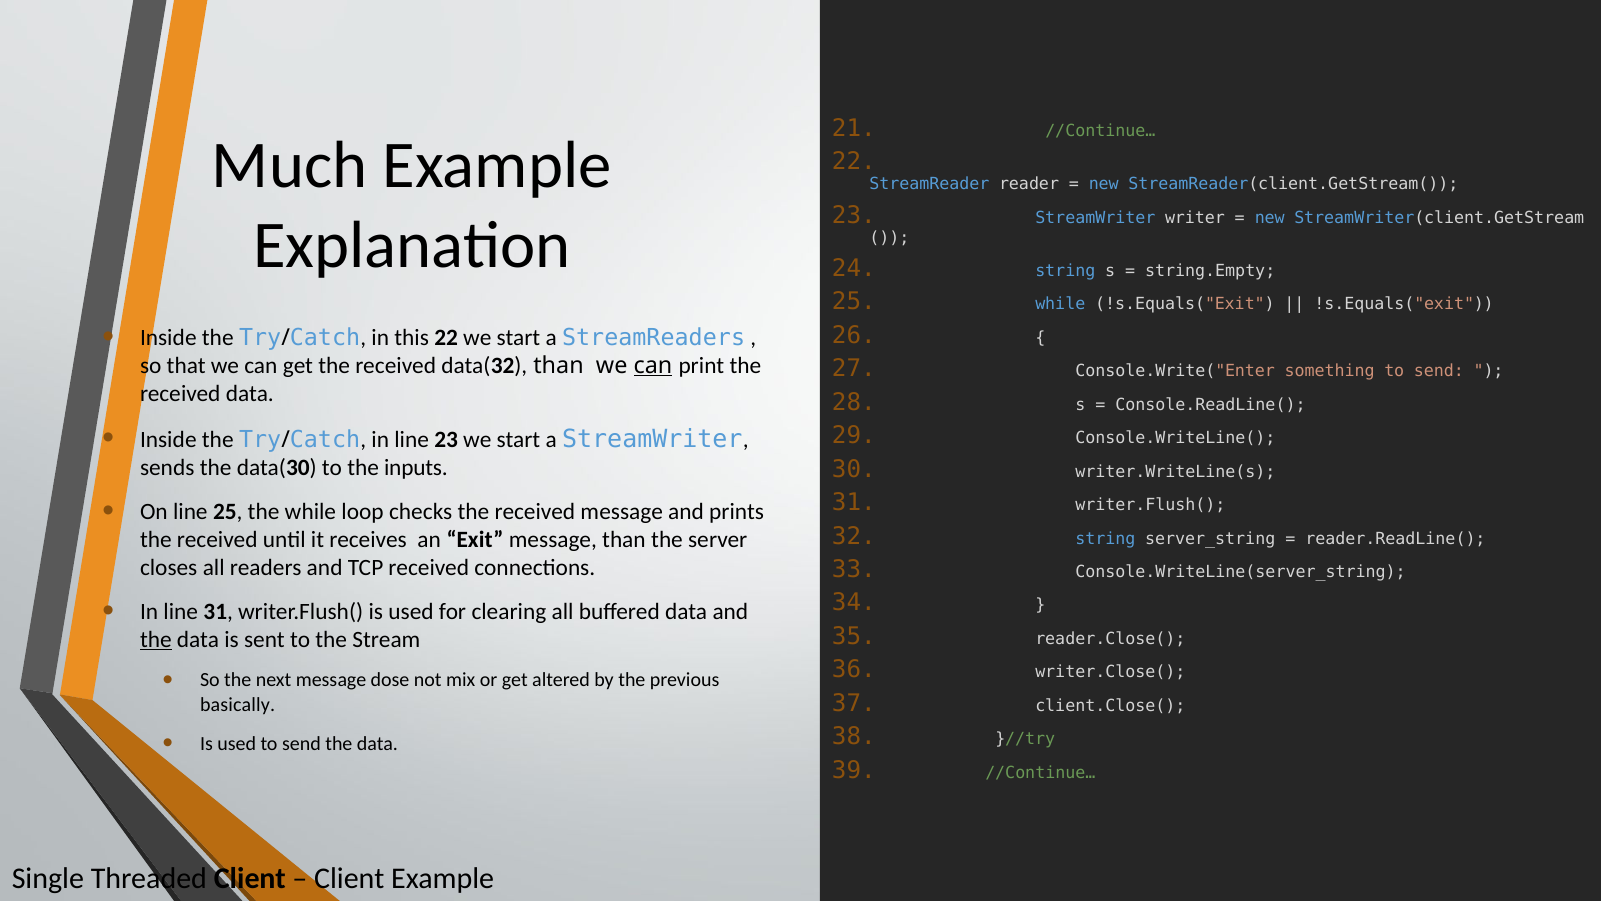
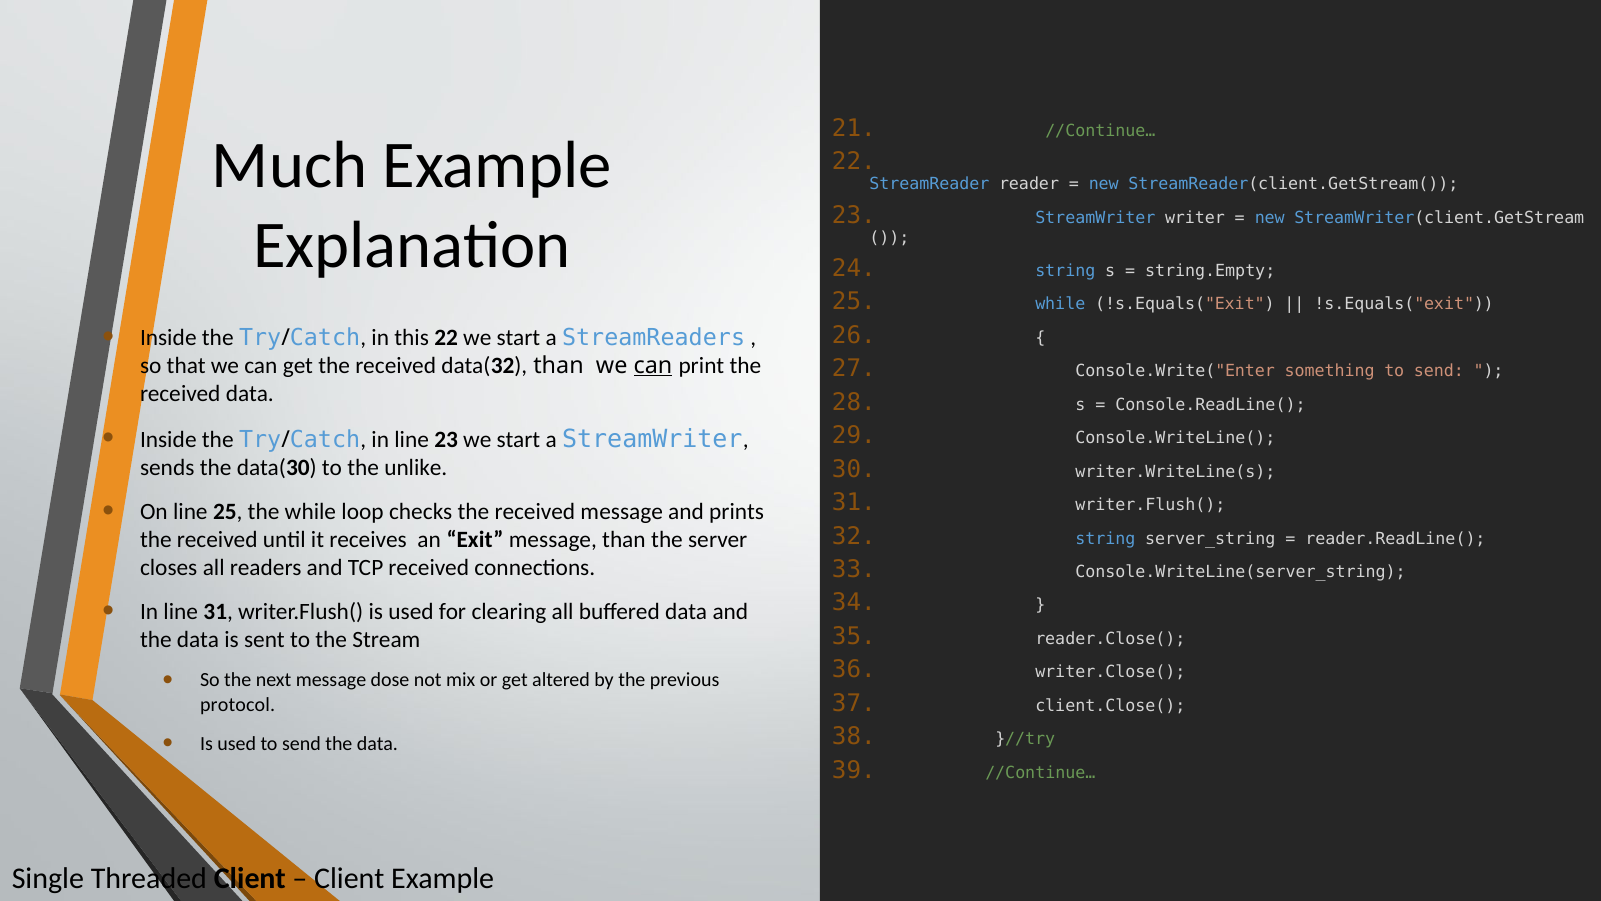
inputs: inputs -> unlike (416, 468)
the underline: present -> none (156, 639)
basically: basically -> protocol (238, 704)
